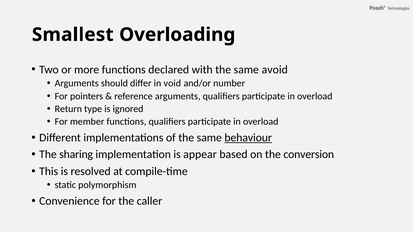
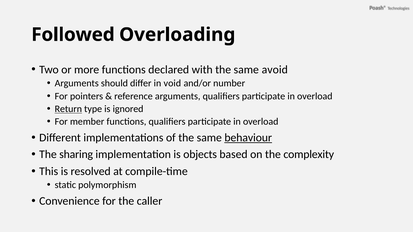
Smallest: Smallest -> Followed (73, 35)
Return underline: none -> present (68, 109)
appear: appear -> objects (200, 155)
conversion: conversion -> complexity (309, 155)
